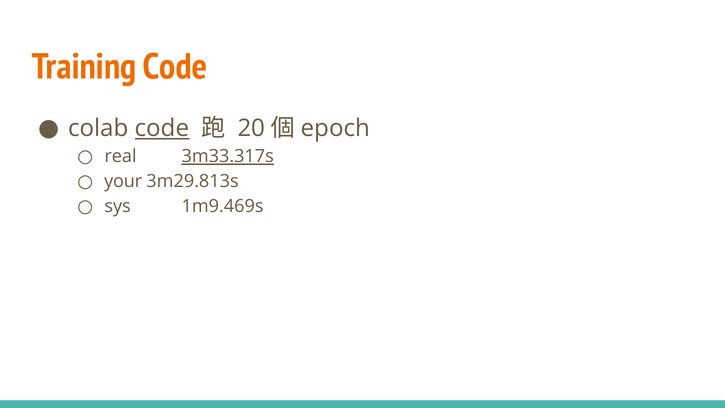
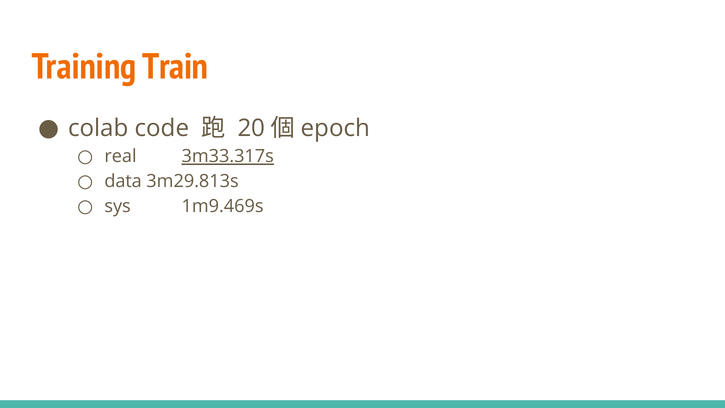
Training Code: Code -> Train (175, 67)
code underline: present -> none (162, 128)
your: your -> data (123, 181)
